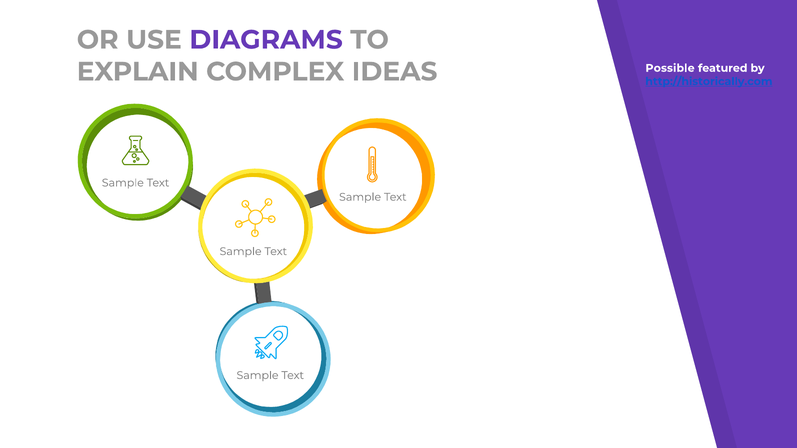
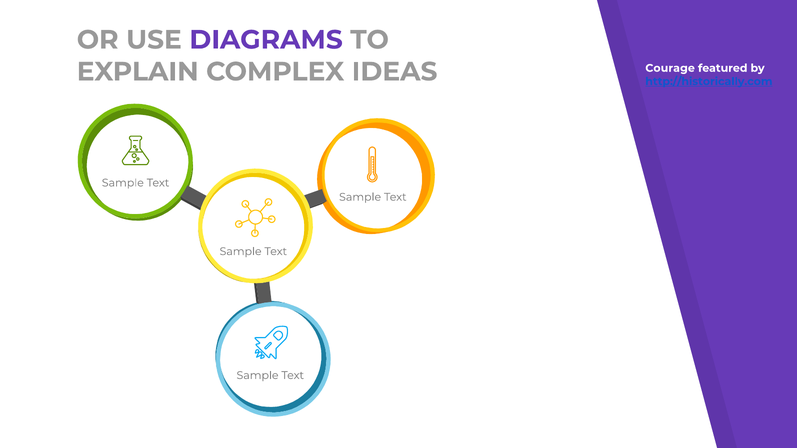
Possible: Possible -> Courage (670, 68)
